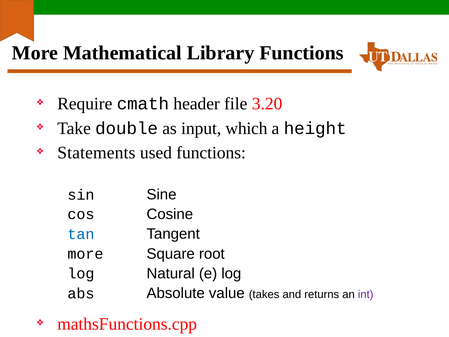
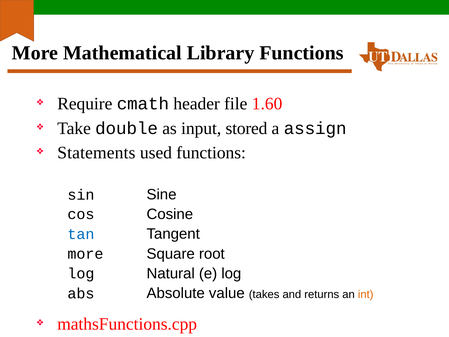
3.20: 3.20 -> 1.60 (267, 104)
which: which -> stored (246, 128)
height: height -> assign (315, 128)
int colour: purple -> orange (366, 294)
